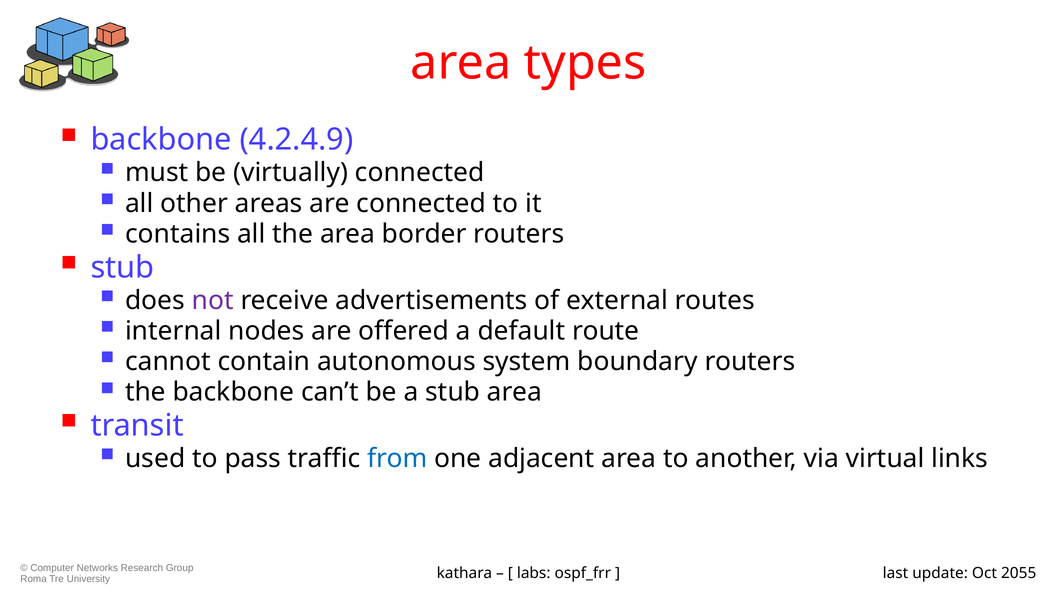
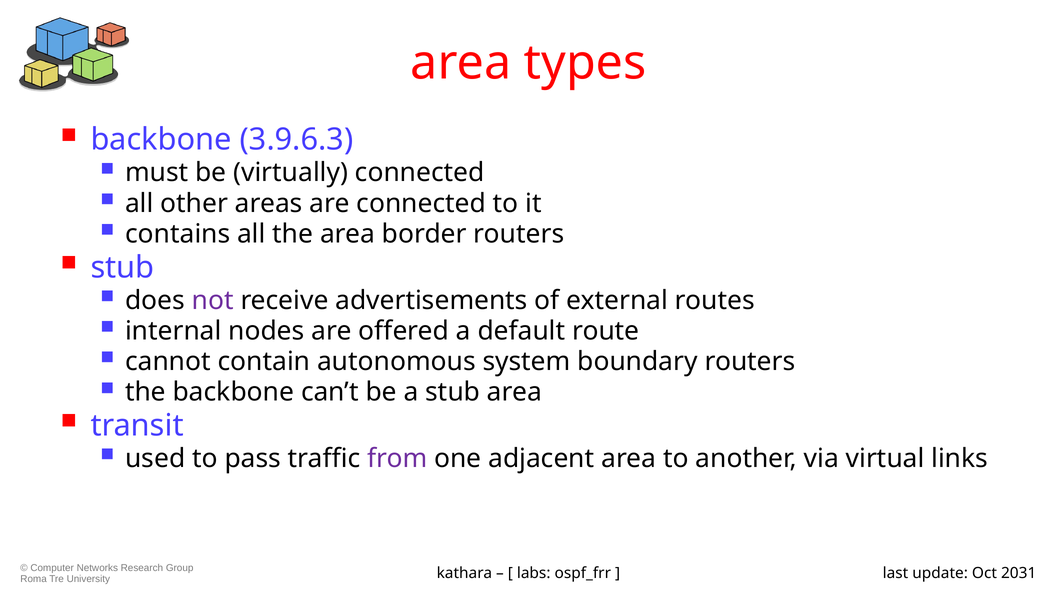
4.2.4.9: 4.2.4.9 -> 3.9.6.3 (297, 140)
from colour: blue -> purple (397, 459)
2055: 2055 -> 2031 (1019, 574)
